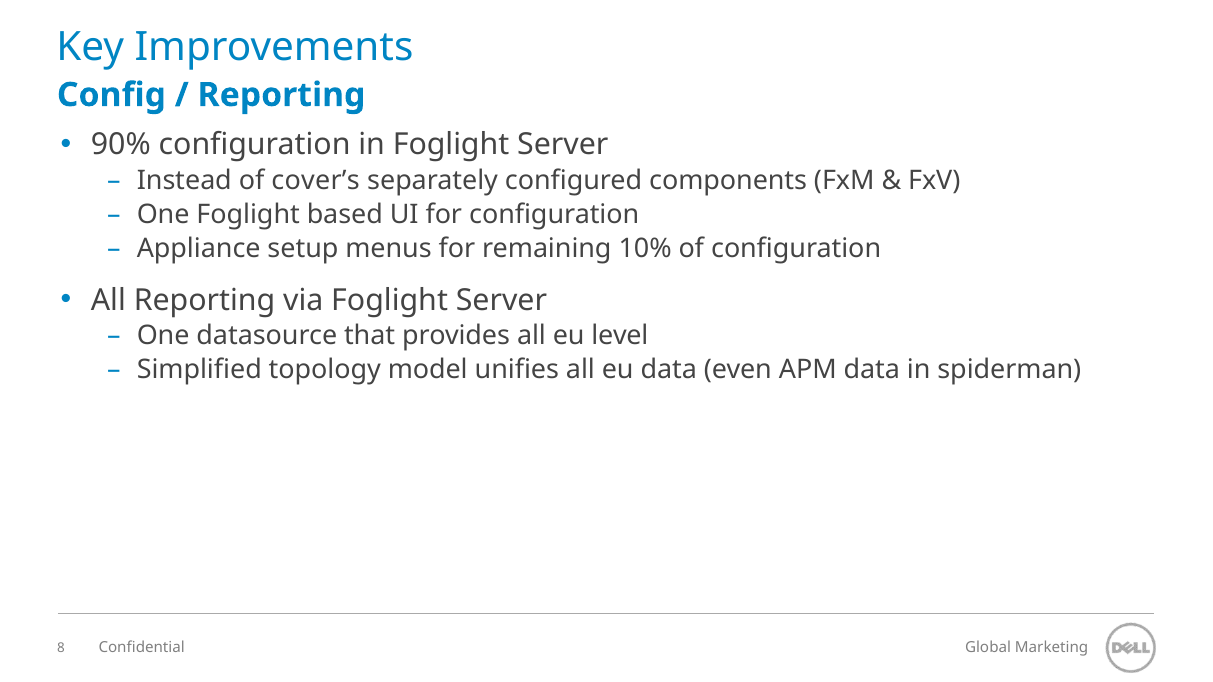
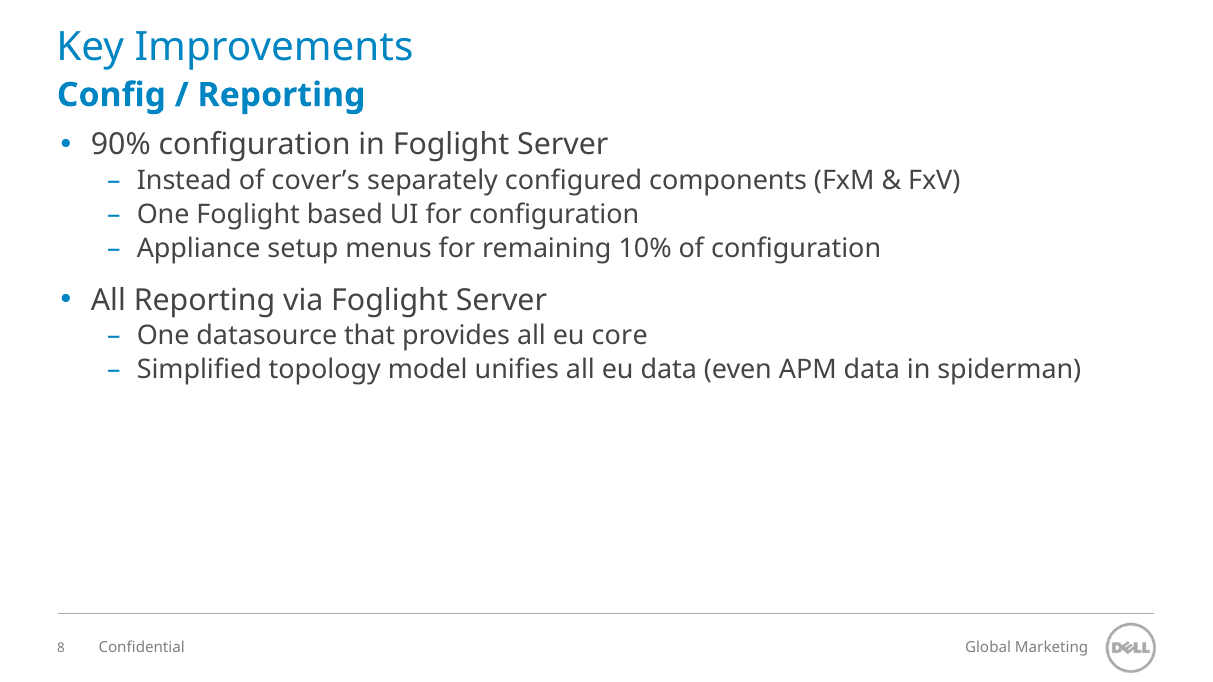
level: level -> core (620, 336)
